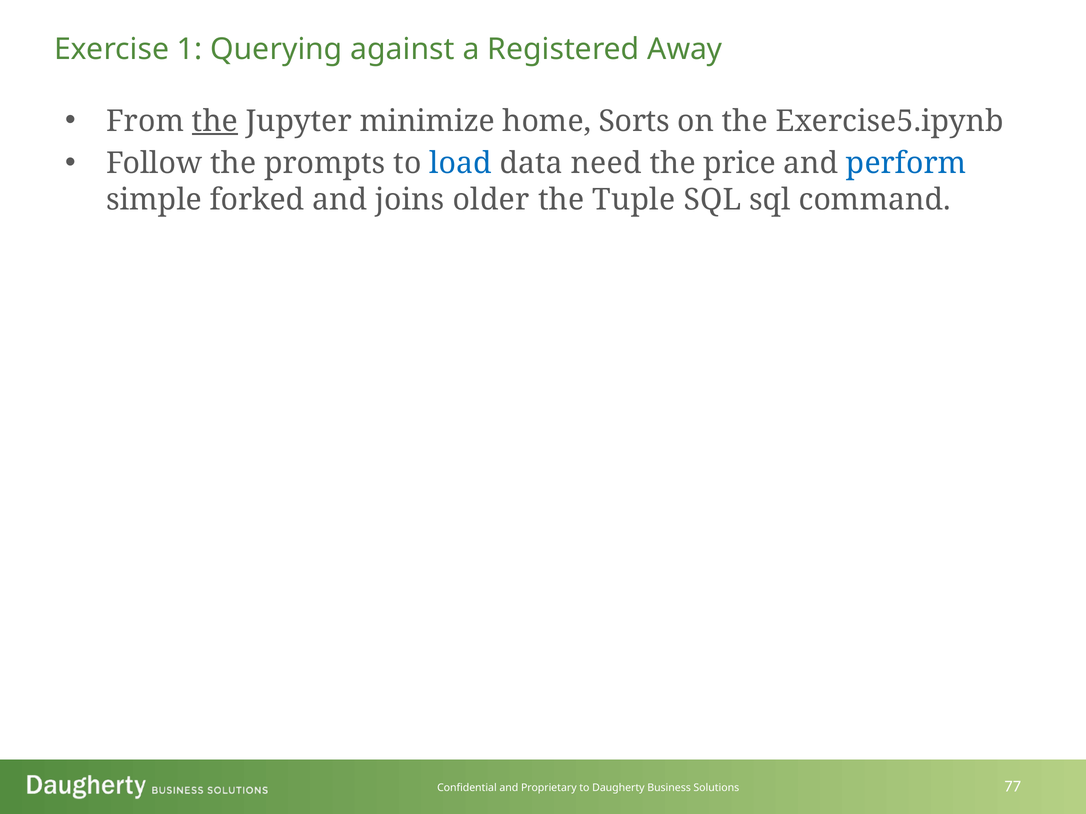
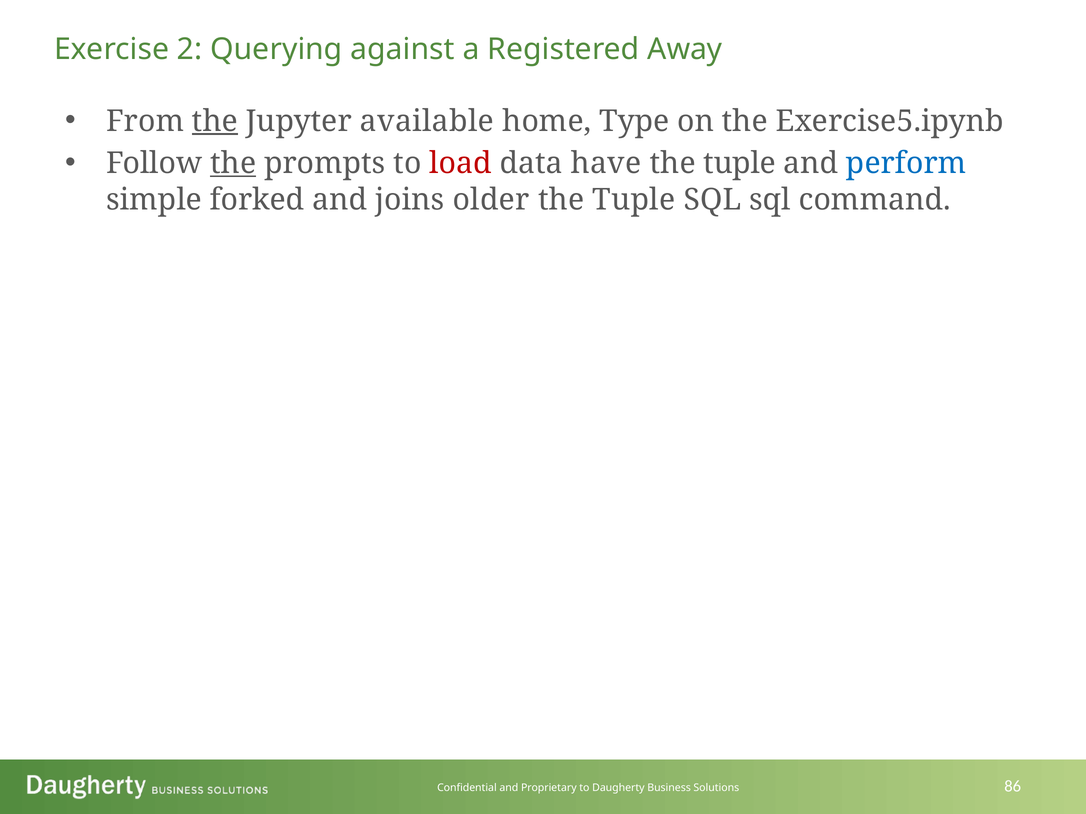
1: 1 -> 2 (190, 49)
minimize: minimize -> available (427, 121)
Sorts: Sorts -> Type (634, 121)
the underline: none -> present (233, 163)
load colour: blue -> red (461, 163)
need: need -> have (606, 163)
price: price -> tuple (740, 163)
77: 77 -> 86 (1013, 787)
